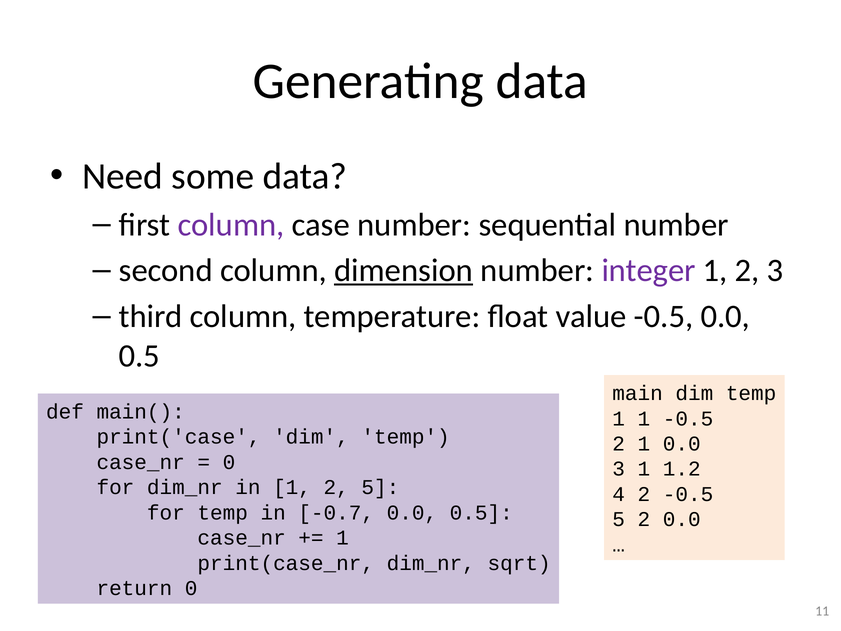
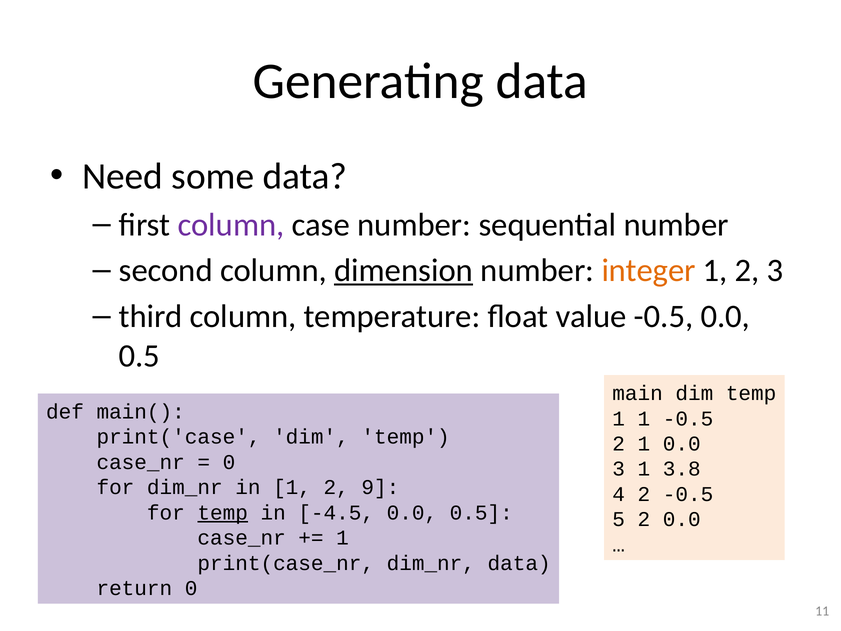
integer colour: purple -> orange (649, 271)
1.2: 1.2 -> 3.8 (682, 469)
2 5: 5 -> 9 (380, 487)
temp underline: none -> present (223, 513)
-0.7: -0.7 -> -4.5 (336, 513)
dim_nr sqrt: sqrt -> data (519, 563)
